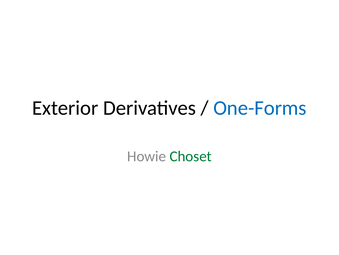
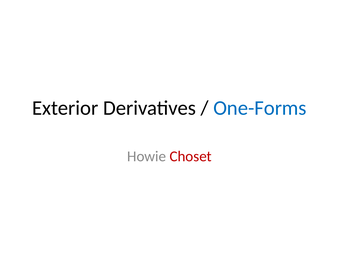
Choset colour: green -> red (191, 156)
